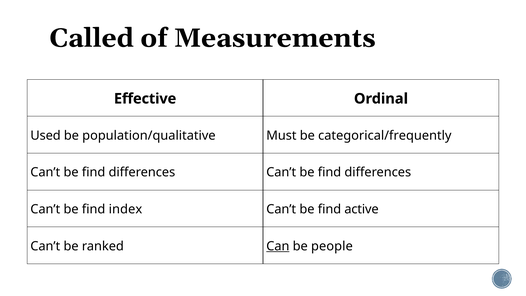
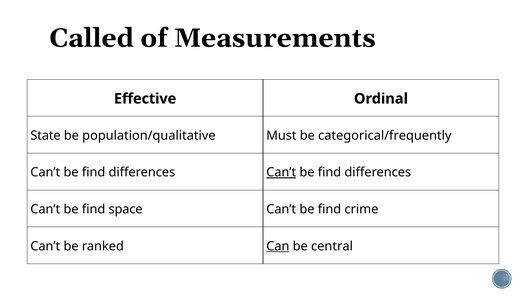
Used: Used -> State (46, 135)
Can’t underline: none -> present (281, 172)
index: index -> space (126, 209)
active: active -> crime (361, 209)
people: people -> central (332, 246)
